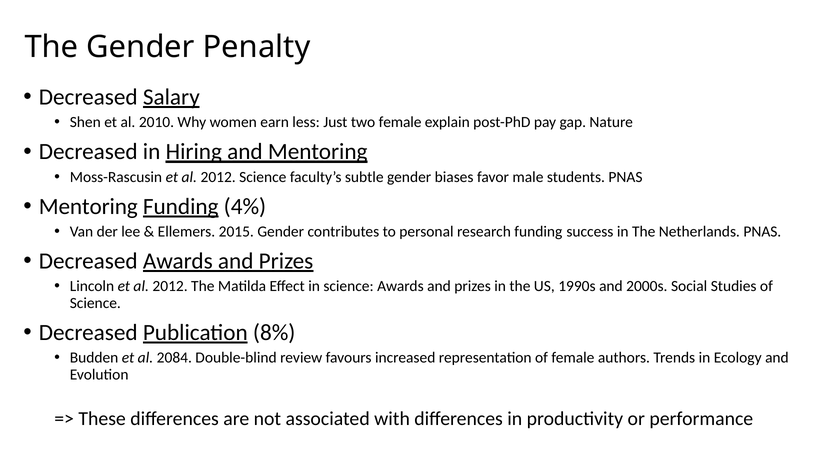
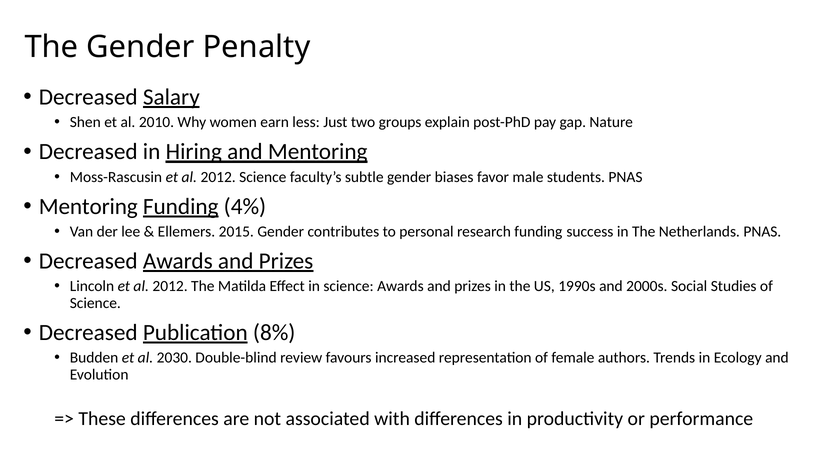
two female: female -> groups (400, 122)
2084: 2084 -> 2030 (174, 358)
